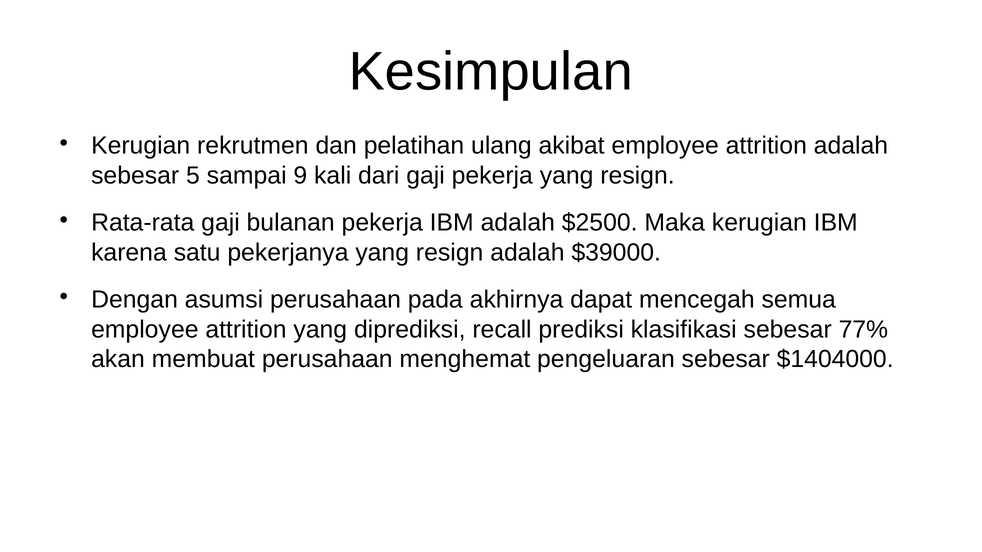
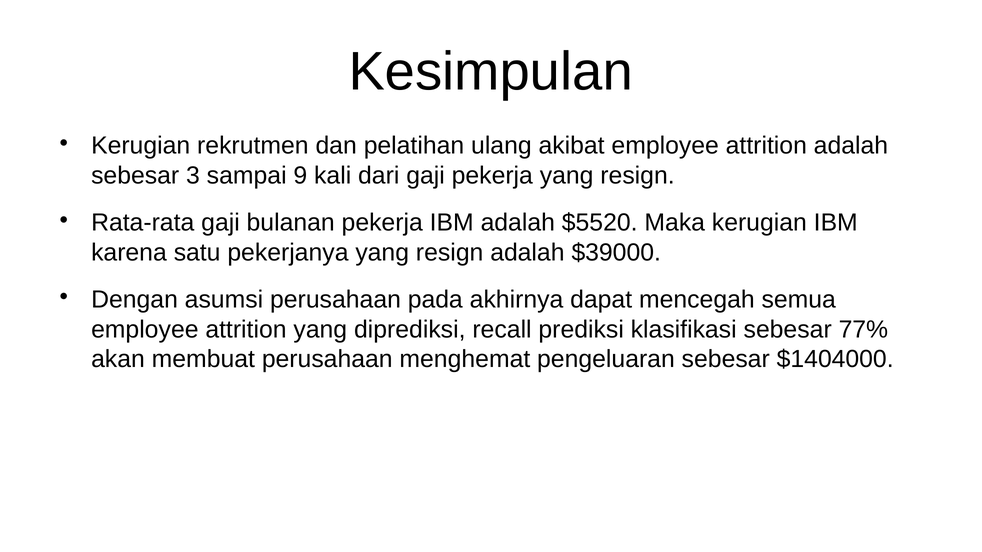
5: 5 -> 3 (193, 176)
$2500: $2500 -> $5520 (600, 223)
